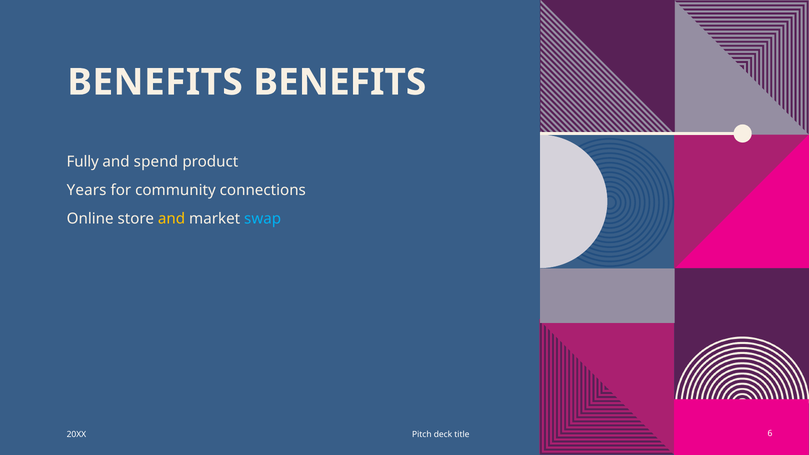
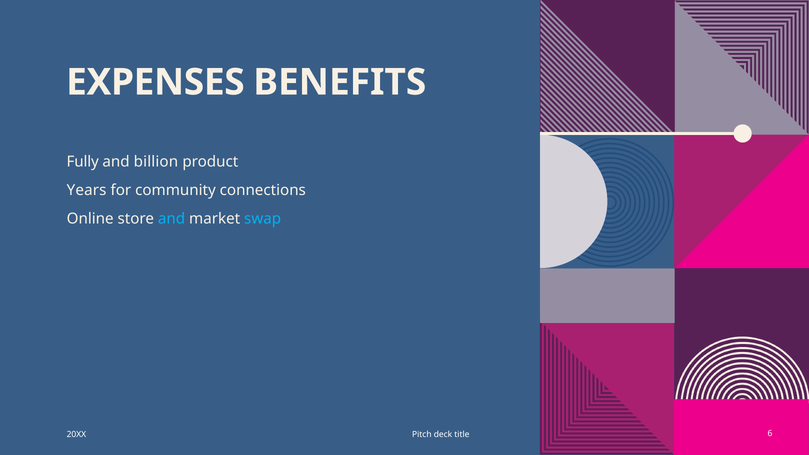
BENEFITS: BENEFITS -> EXPENSES (155, 82)
spend: spend -> billion (156, 162)
and colour: yellow -> light blue (172, 219)
